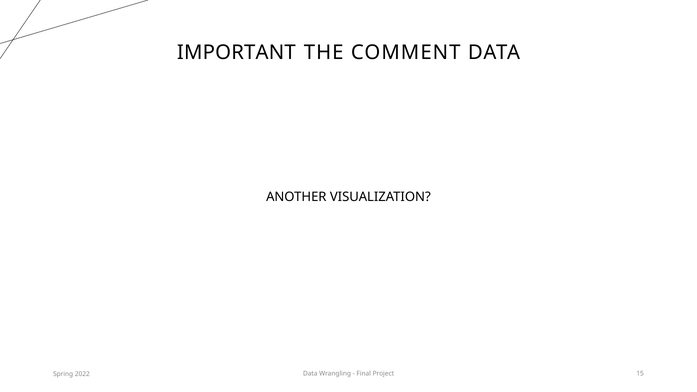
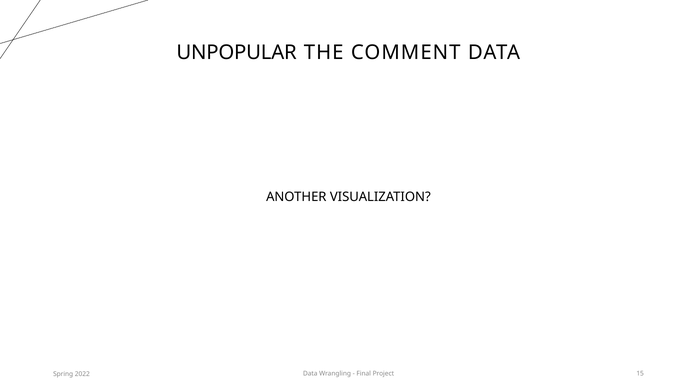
IMPORTANT: IMPORTANT -> UNPOPULAR (237, 53)
